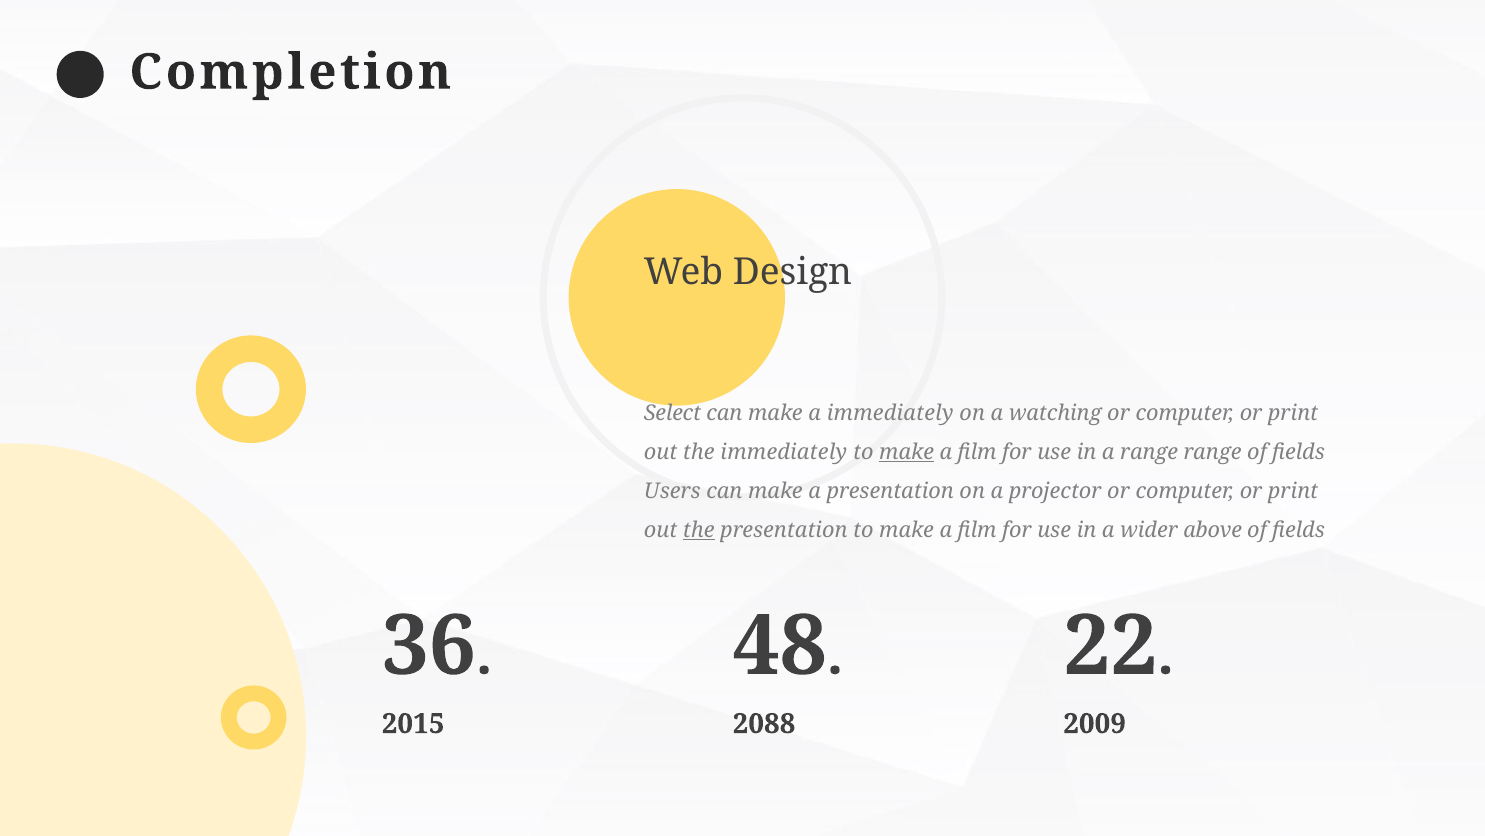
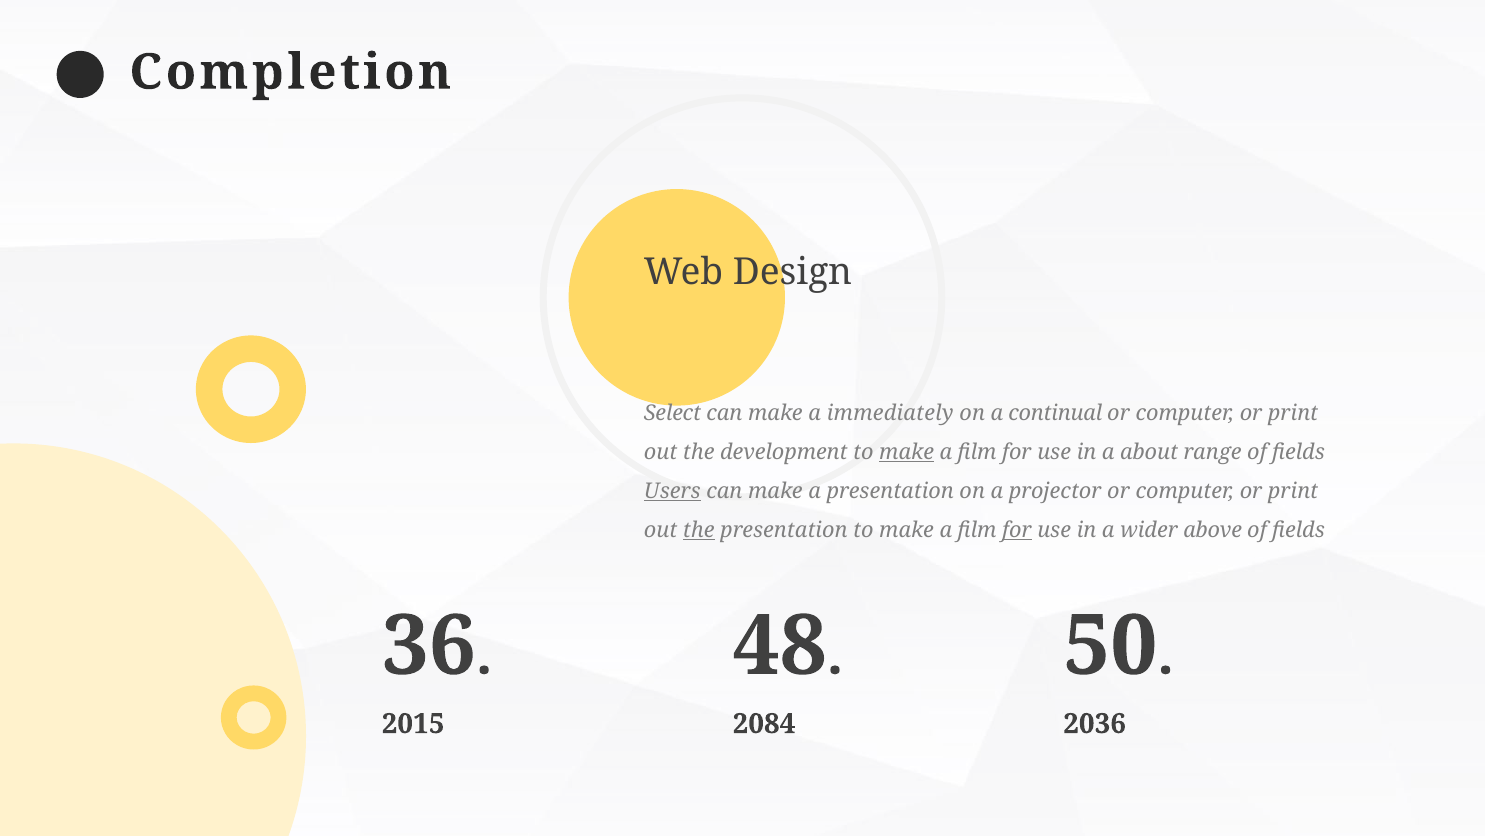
watching: watching -> continual (1055, 413)
the immediately: immediately -> development (784, 452)
a range: range -> about (1149, 452)
Users underline: none -> present (672, 491)
for underline: none -> present (1017, 530)
22: 22 -> 50 (1110, 646)
2088: 2088 -> 2084 (764, 723)
2009: 2009 -> 2036 (1095, 723)
